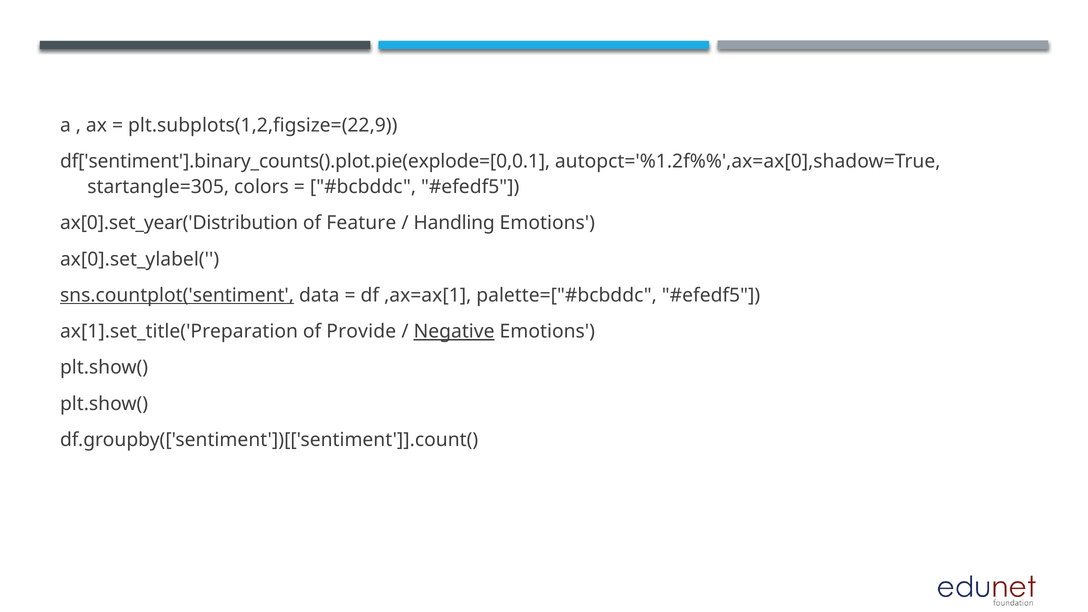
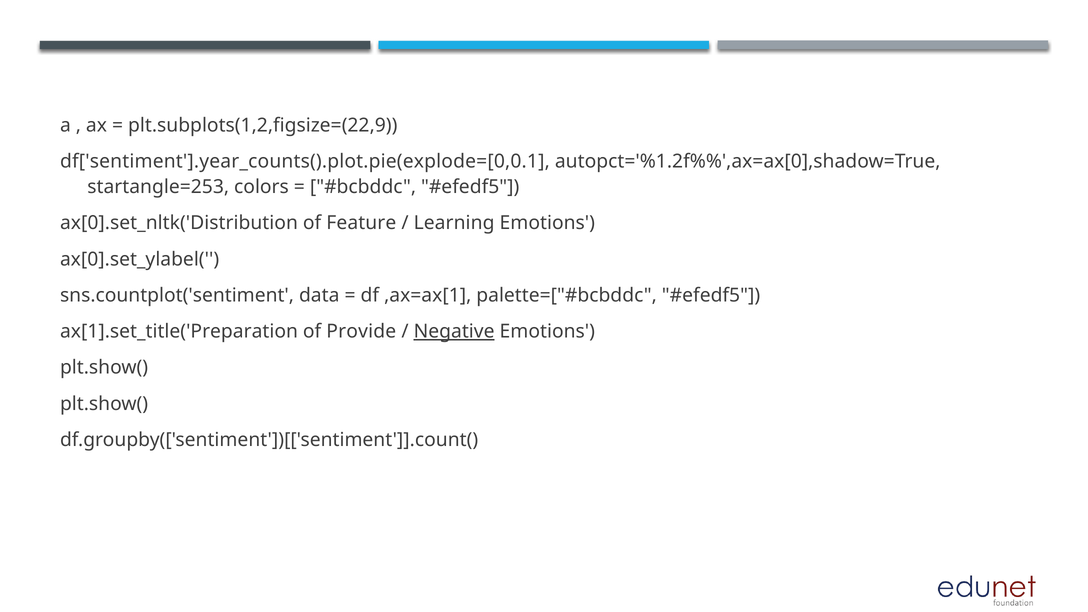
df['sentiment'].binary_counts().plot.pie(explode=[0,0.1: df['sentiment'].binary_counts().plot.pie(explode=[0,0.1 -> df['sentiment'].year_counts().plot.pie(explode=[0,0.1 (305, 162)
startangle=305: startangle=305 -> startangle=253 (158, 187)
ax[0].set_year('Distribution: ax[0].set_year('Distribution -> ax[0].set_nltk('Distribution (179, 223)
Handling: Handling -> Learning (454, 223)
sns.countplot('sentiment underline: present -> none (177, 295)
